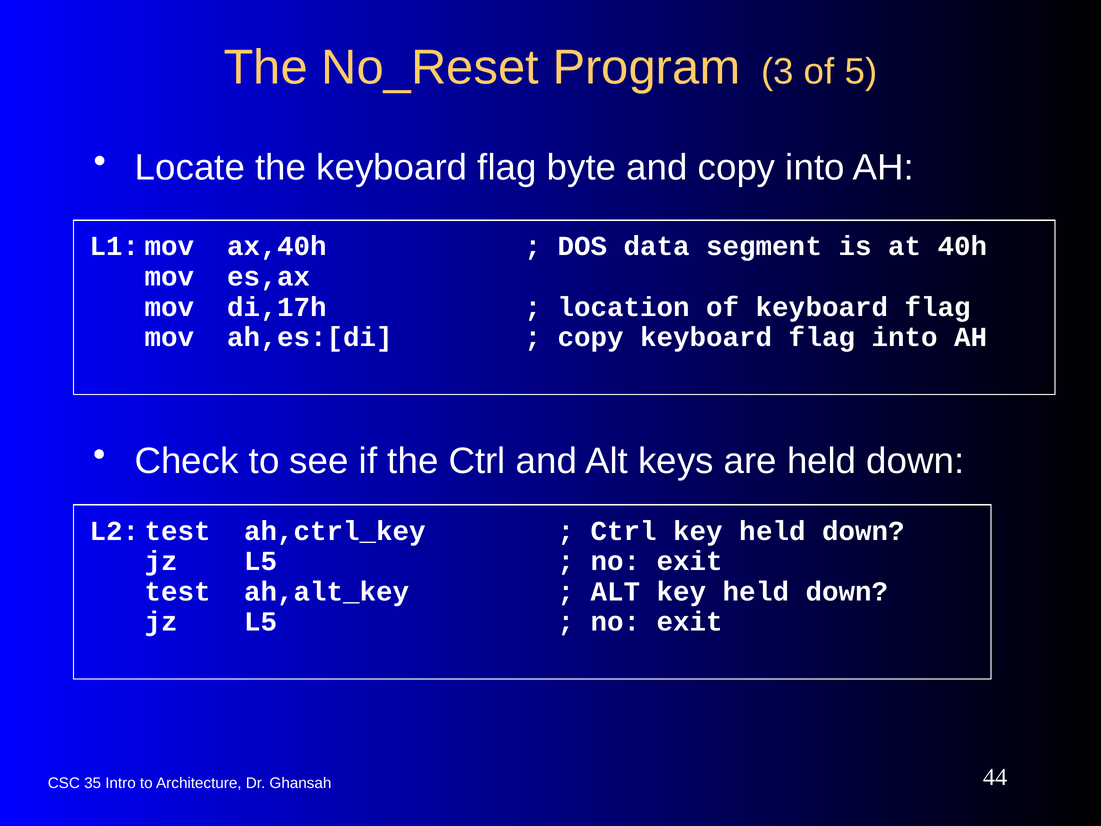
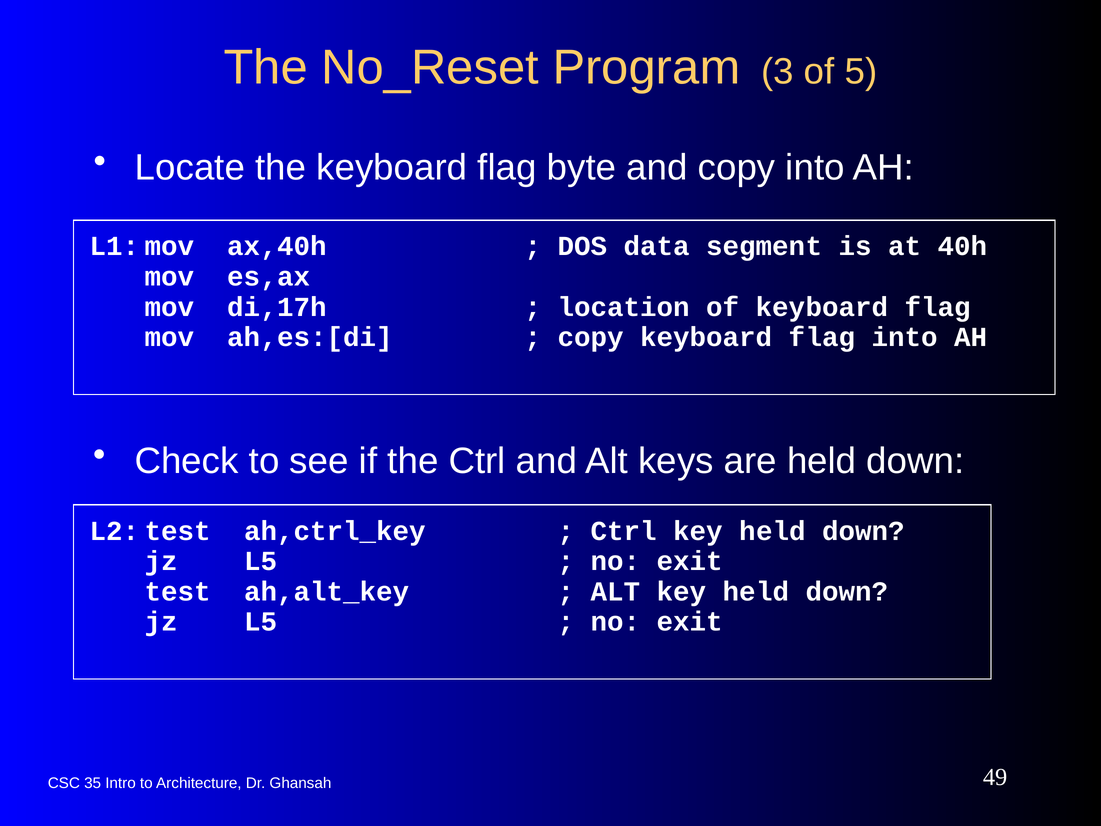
44: 44 -> 49 (995, 777)
